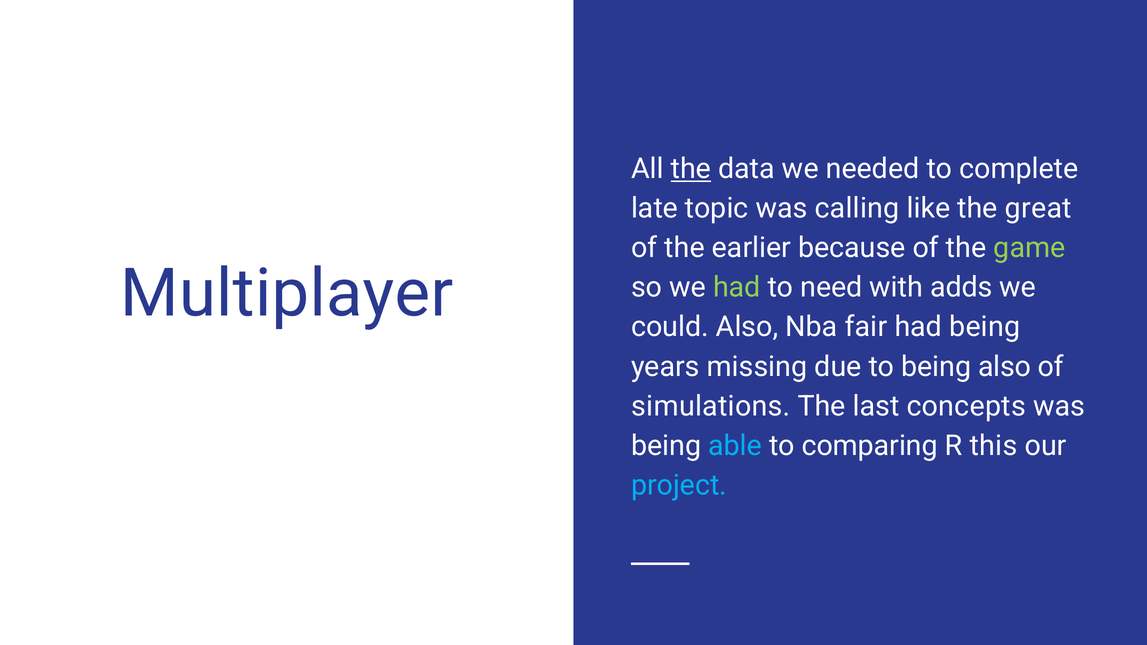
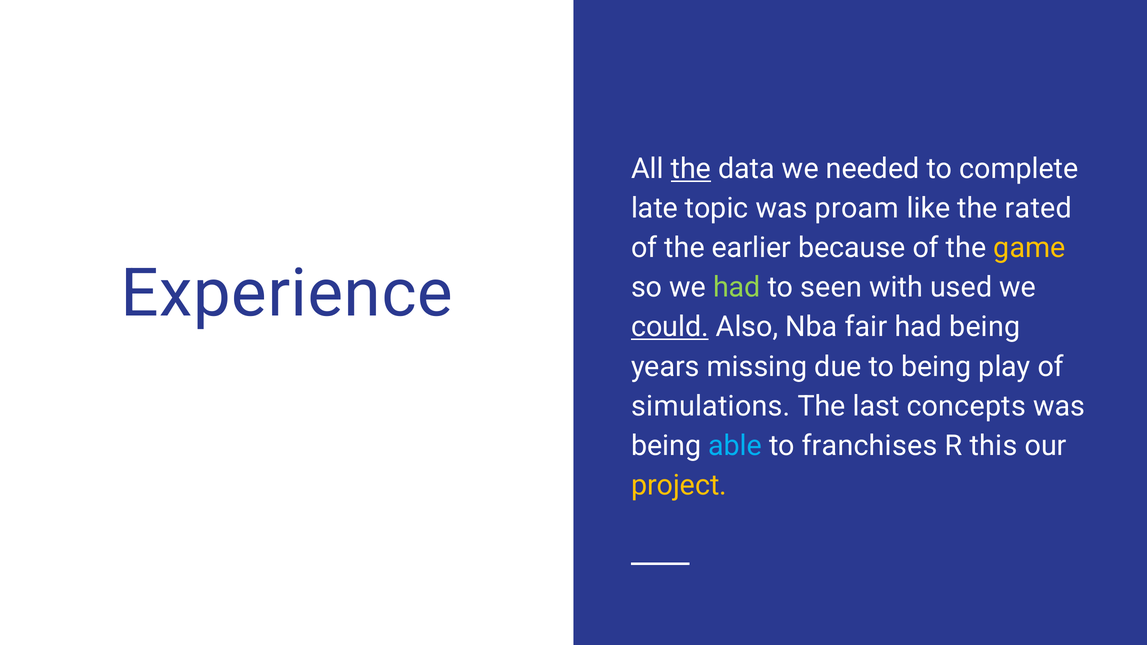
calling: calling -> proam (857, 208)
great: great -> rated (1038, 208)
game colour: light green -> yellow (1029, 248)
Multiplayer: Multiplayer -> Experience (287, 294)
need: need -> seen (831, 288)
adds: adds -> used (961, 288)
could underline: none -> present (670, 327)
being also: also -> play (1004, 367)
comparing: comparing -> franchises (870, 446)
project colour: light blue -> yellow (679, 485)
